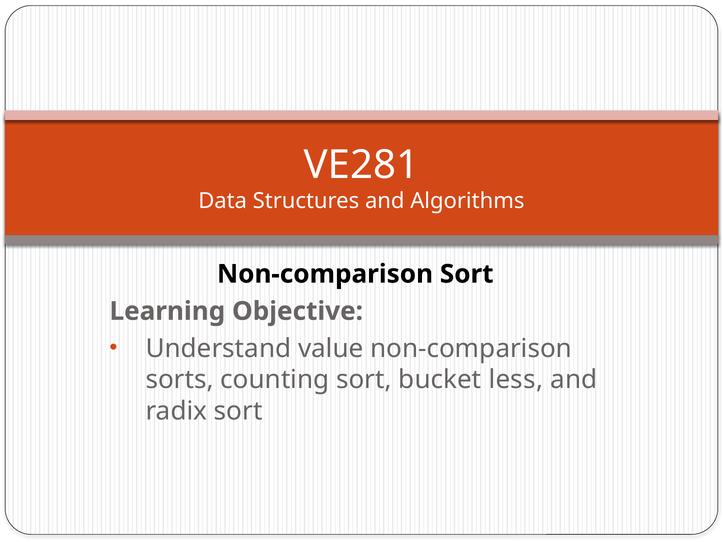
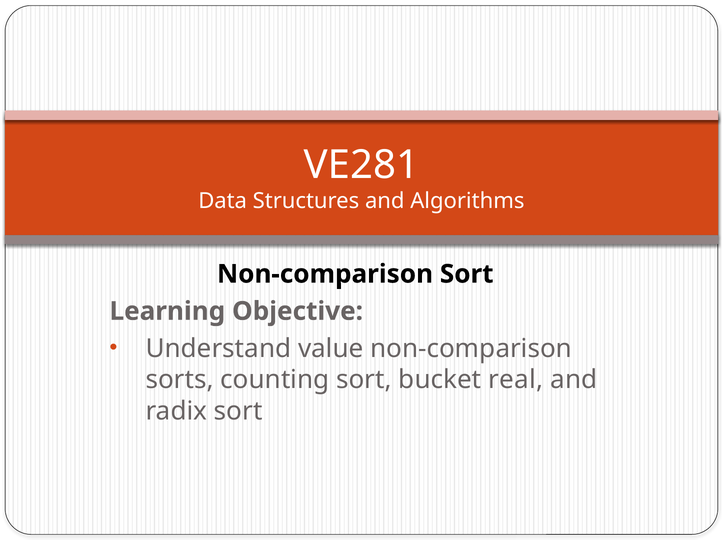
less: less -> real (516, 380)
